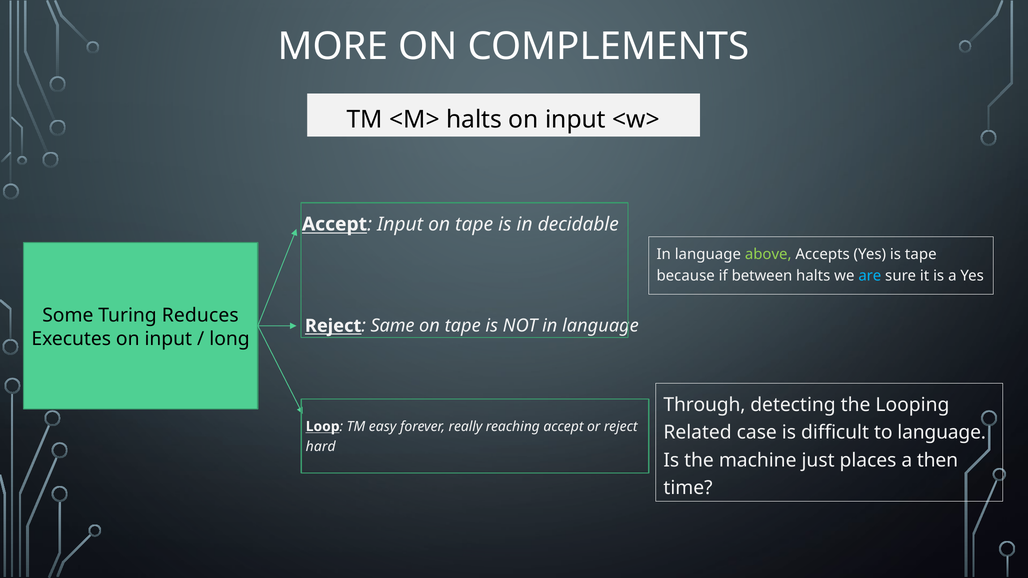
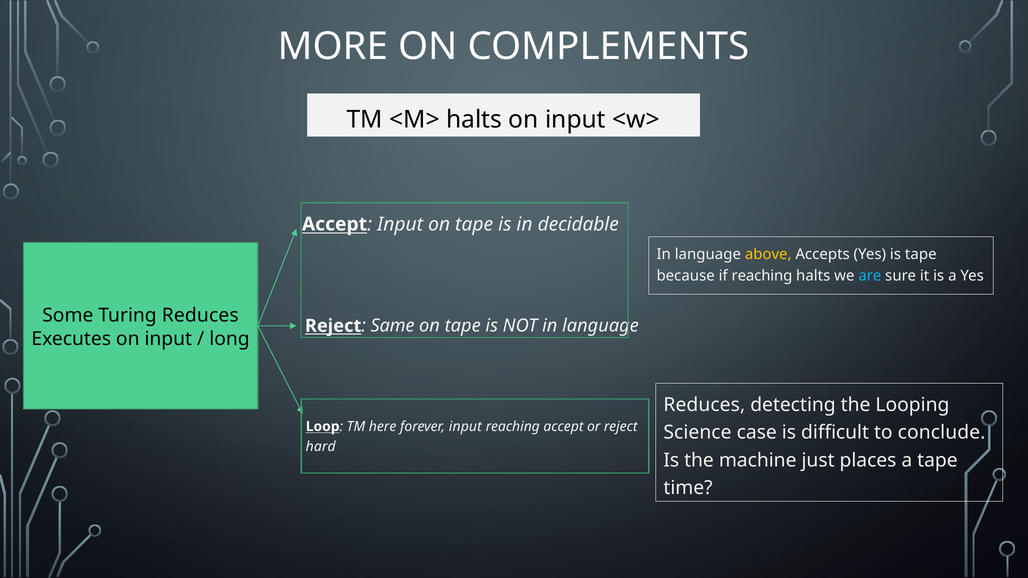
above colour: light green -> yellow (768, 255)
if between: between -> reaching (762, 276)
Through: Through -> Reduces (704, 405)
easy: easy -> here (383, 427)
forever really: really -> input (465, 427)
Related: Related -> Science (698, 433)
to language: language -> conclude (942, 433)
a then: then -> tape (937, 460)
